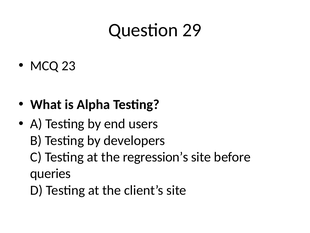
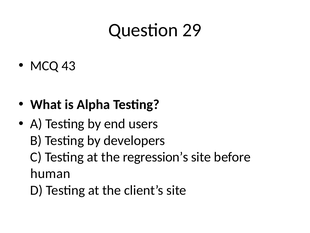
23: 23 -> 43 (69, 66)
queries: queries -> human (50, 173)
